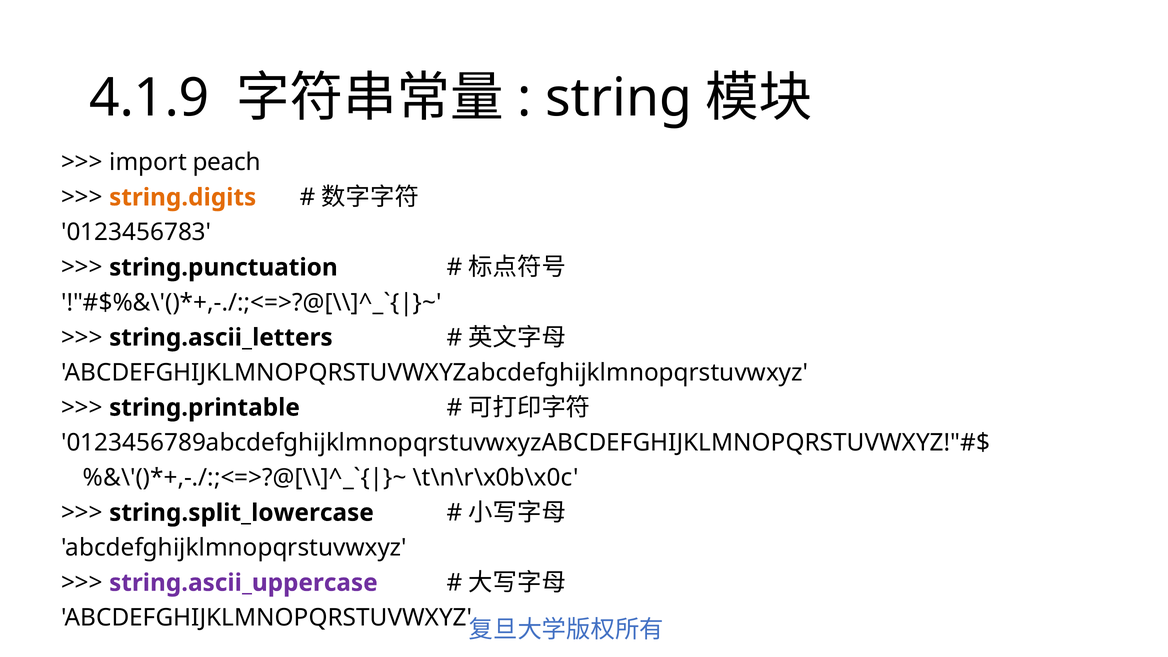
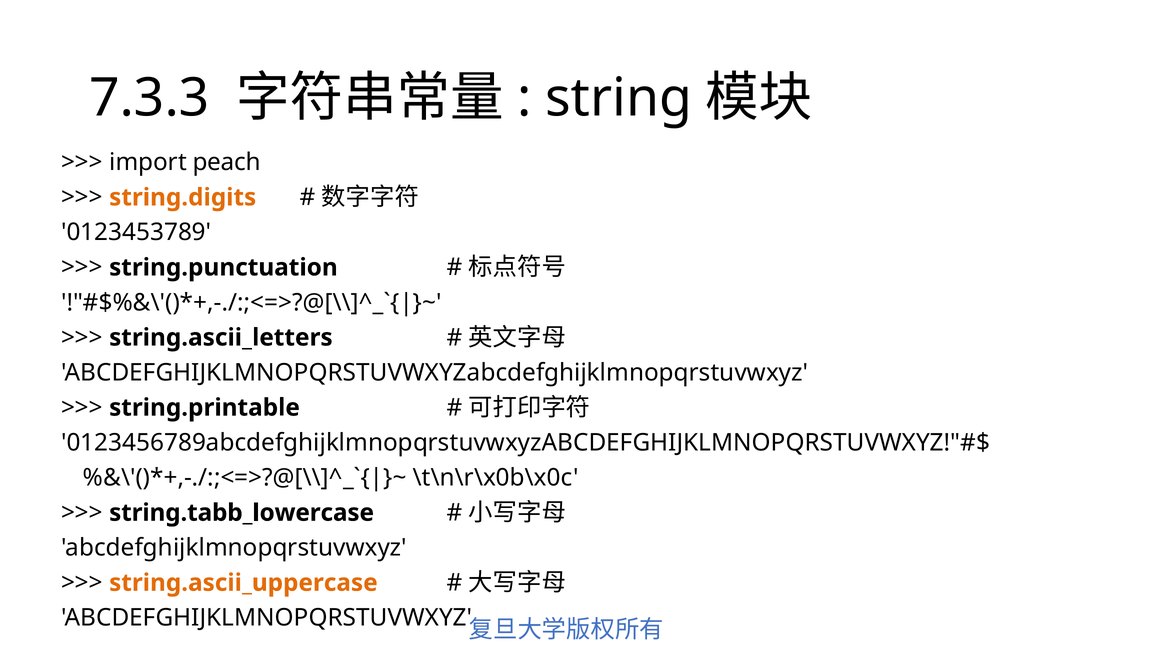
4.1.9: 4.1.9 -> 7.3.3 (149, 98)
0123456783: 0123456783 -> 0123453789 (136, 232)
string.split_lowercase: string.split_lowercase -> string.tabb_lowercase (242, 513)
string.ascii_uppercase colour: purple -> orange (243, 583)
